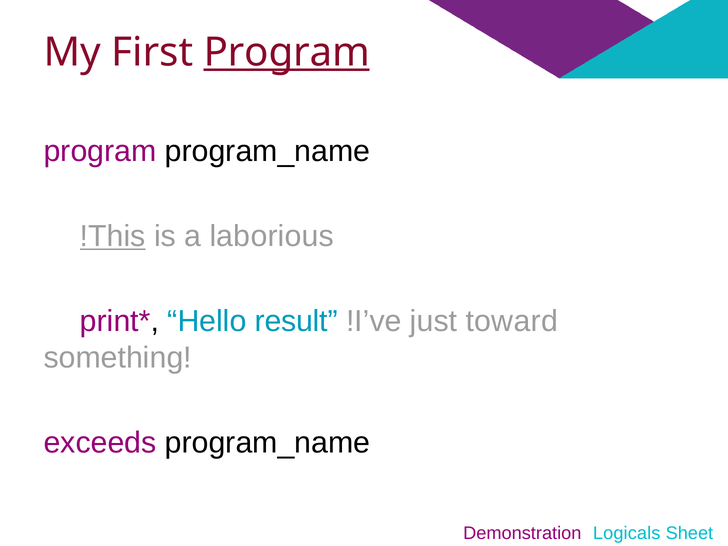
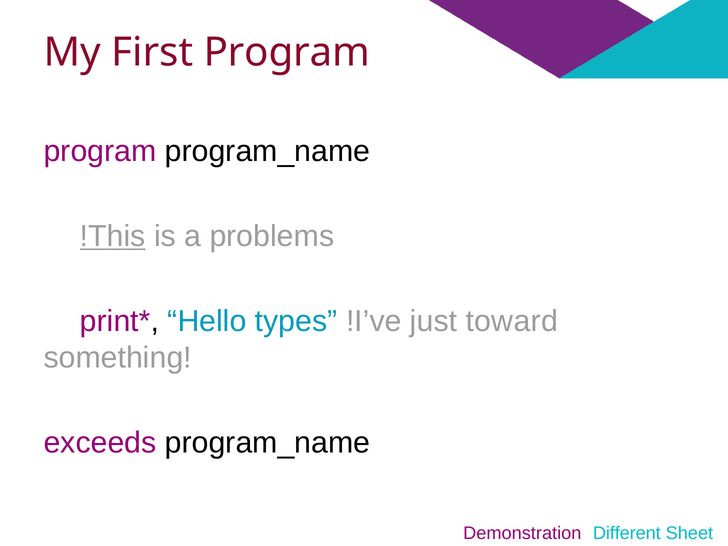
Program underline: present -> none (287, 53)
laborious: laborious -> problems (272, 236)
result: result -> types (296, 321)
Logicals: Logicals -> Different (627, 533)
